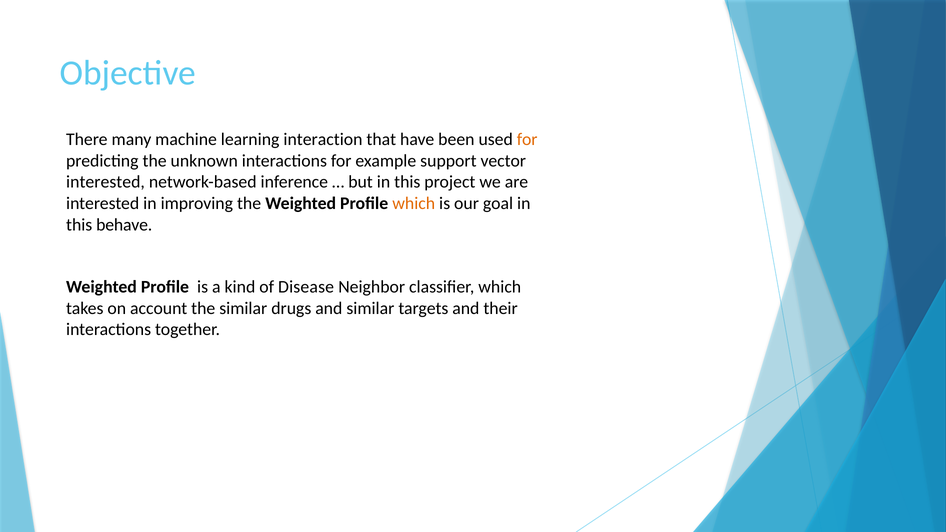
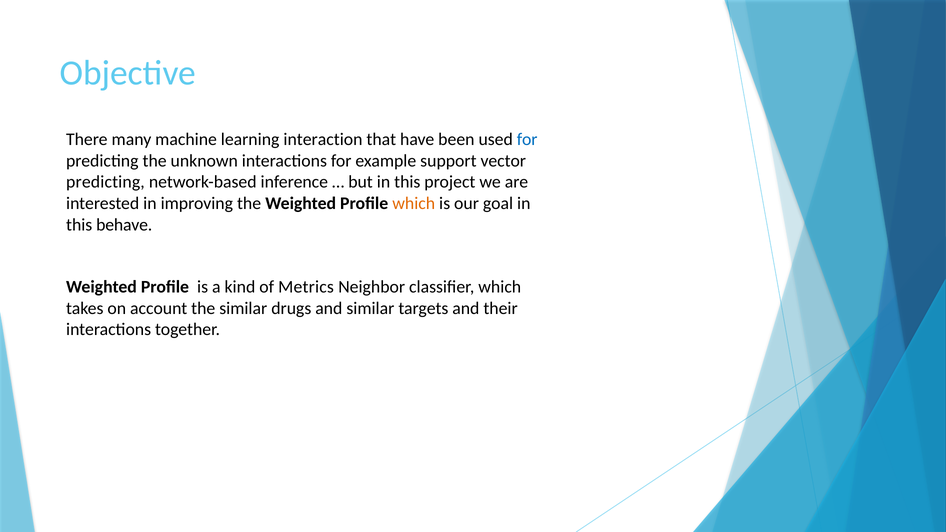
for colour: orange -> blue (527, 140)
interested: interested -> predicting (105, 182)
Disease: Disease -> Metrics (306, 287)
